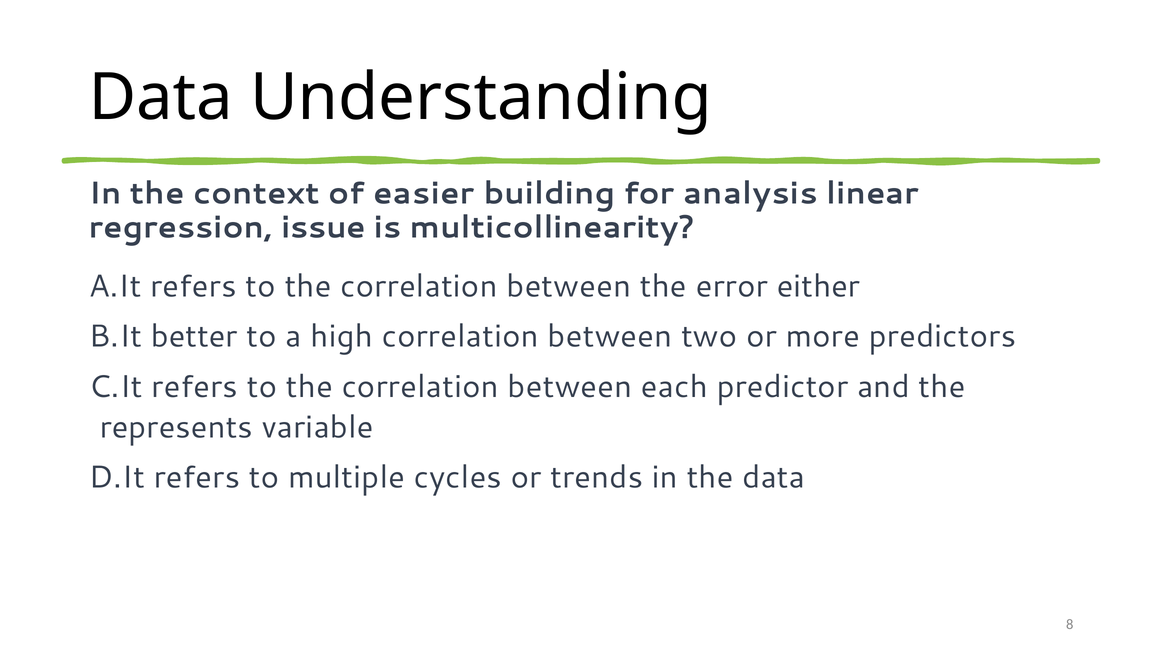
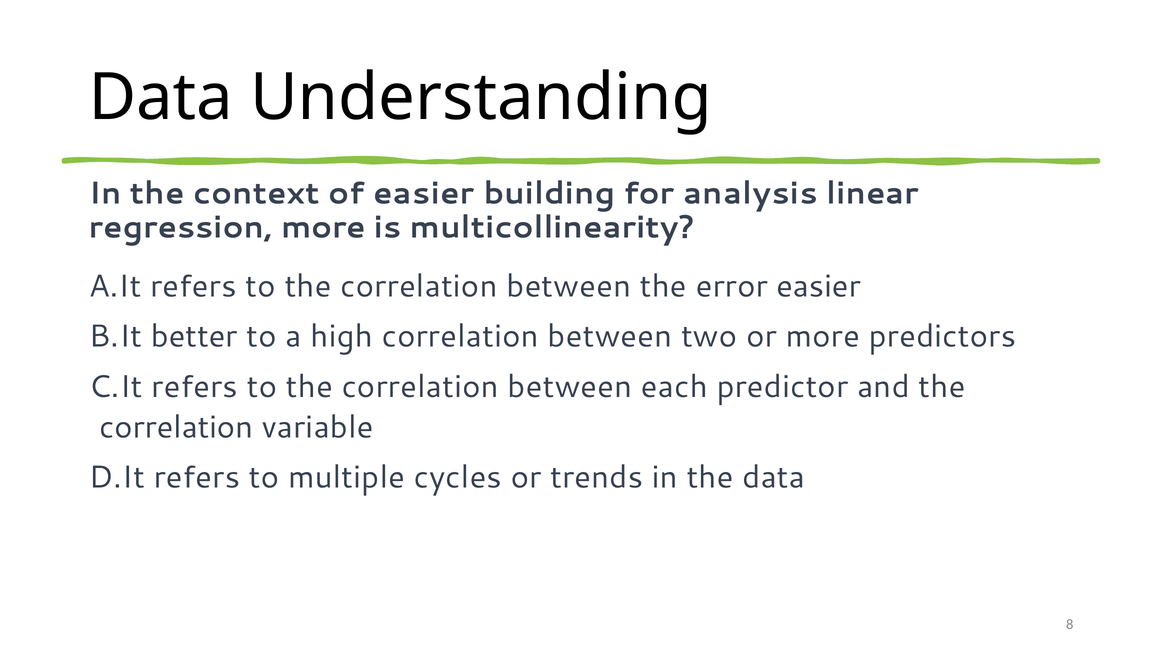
regression issue: issue -> more (324, 227)
error either: either -> easier (819, 286)
represents: represents -> correlation (176, 427)
